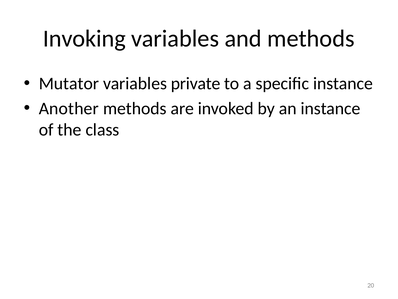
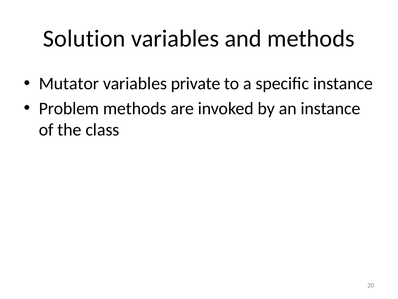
Invoking: Invoking -> Solution (84, 39)
Another: Another -> Problem (69, 108)
